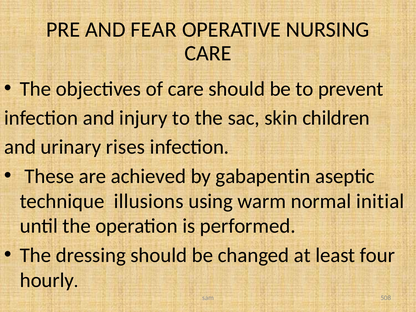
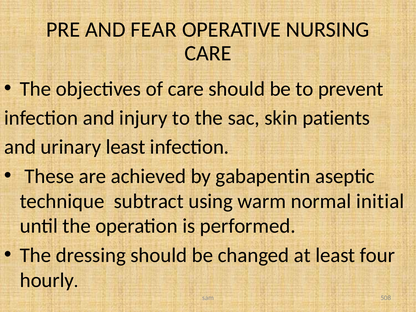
children: children -> patients (336, 118)
urinary rises: rises -> least (126, 147)
illusions: illusions -> subtract (149, 201)
